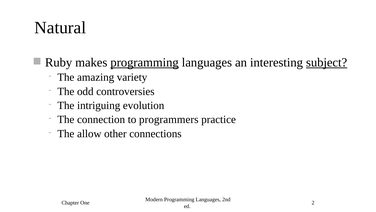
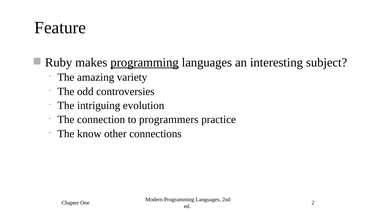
Natural: Natural -> Feature (60, 27)
subject underline: present -> none (327, 62)
allow: allow -> know (89, 133)
